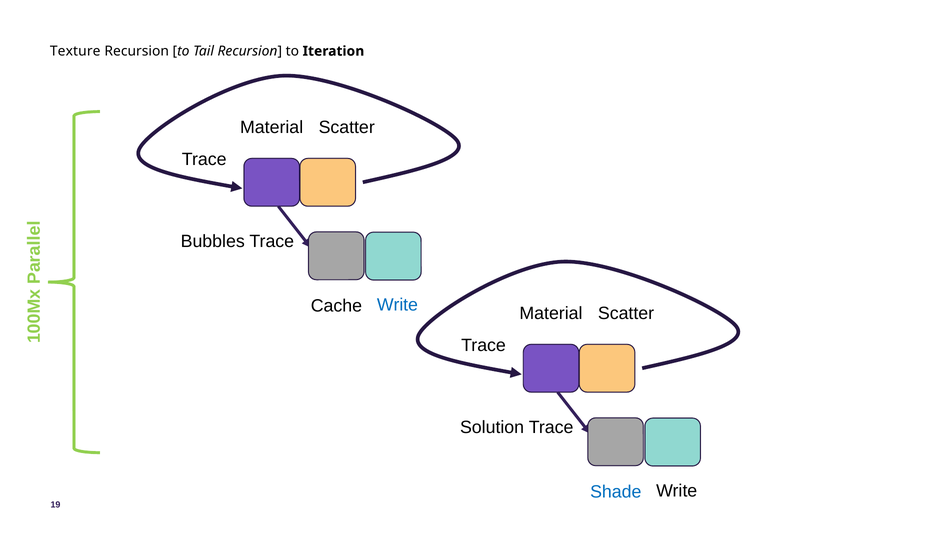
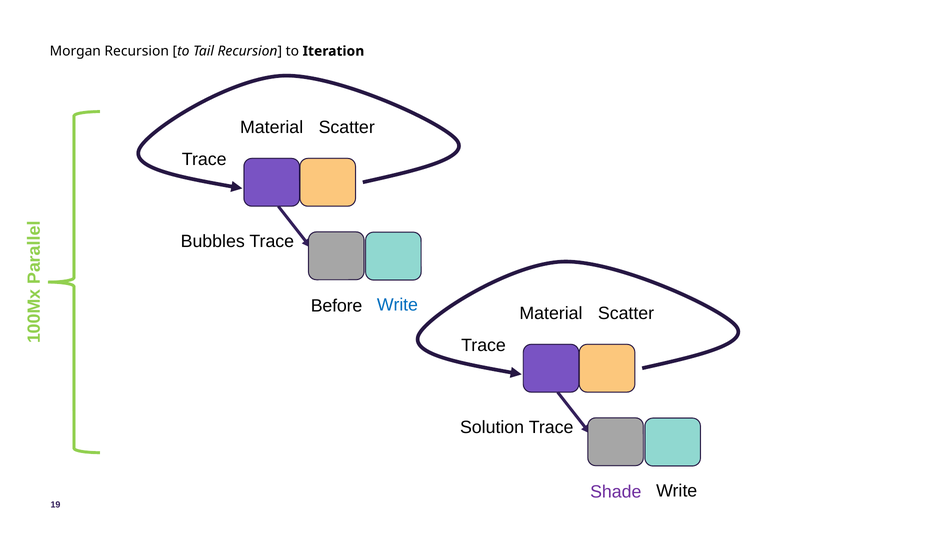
Texture: Texture -> Morgan (75, 51)
Cache: Cache -> Before (337, 306)
Shade colour: blue -> purple (616, 492)
